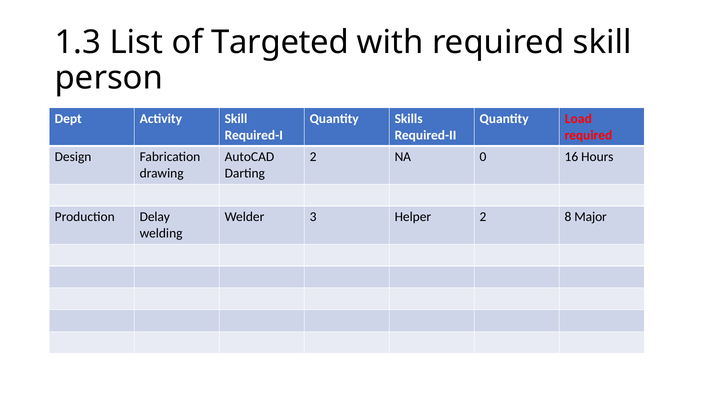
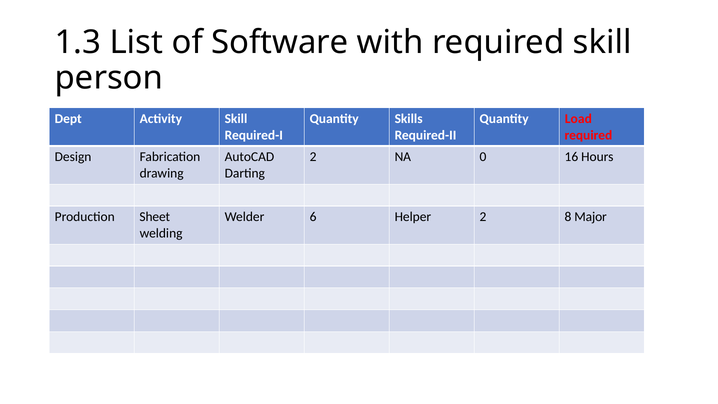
Targeted: Targeted -> Software (280, 43)
Delay: Delay -> Sheet (155, 217)
3: 3 -> 6 (313, 217)
